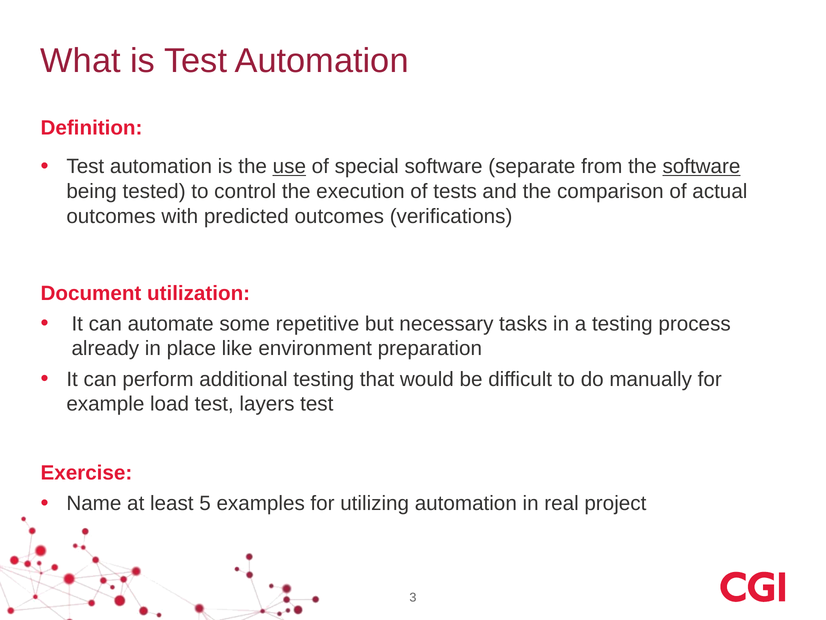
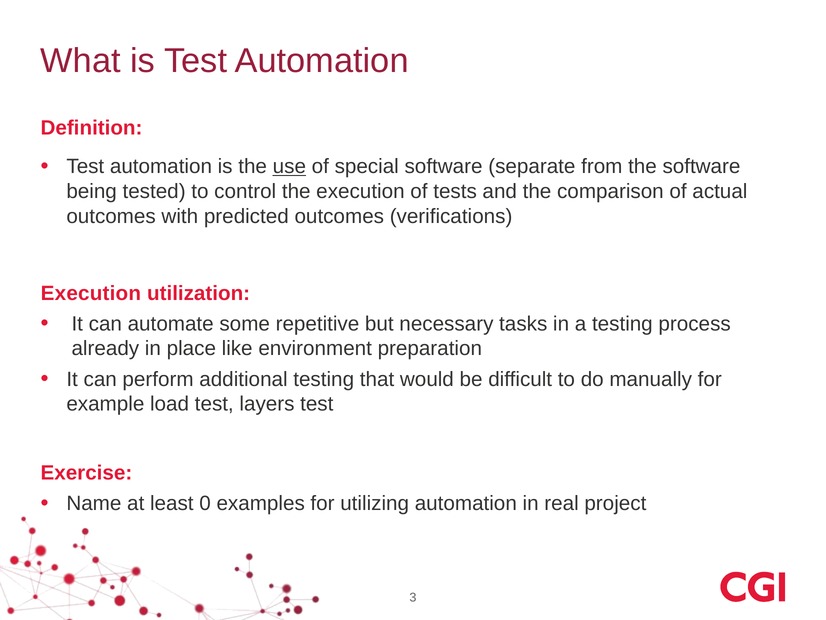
software underline: present -> none (701, 166)
Document: Document -> Execution (91, 293)
5: 5 -> 0 (205, 503)
